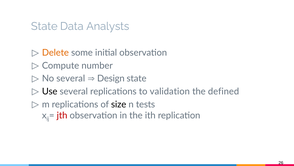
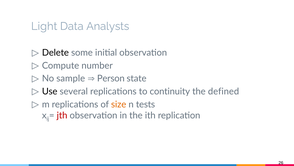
State: State -> Light (44, 26)
Delete colour: orange -> black (55, 53)
No several: several -> sample (71, 78)
Design: Design -> Person (111, 78)
validation: validation -> continuity (170, 91)
size colour: black -> orange (119, 104)
